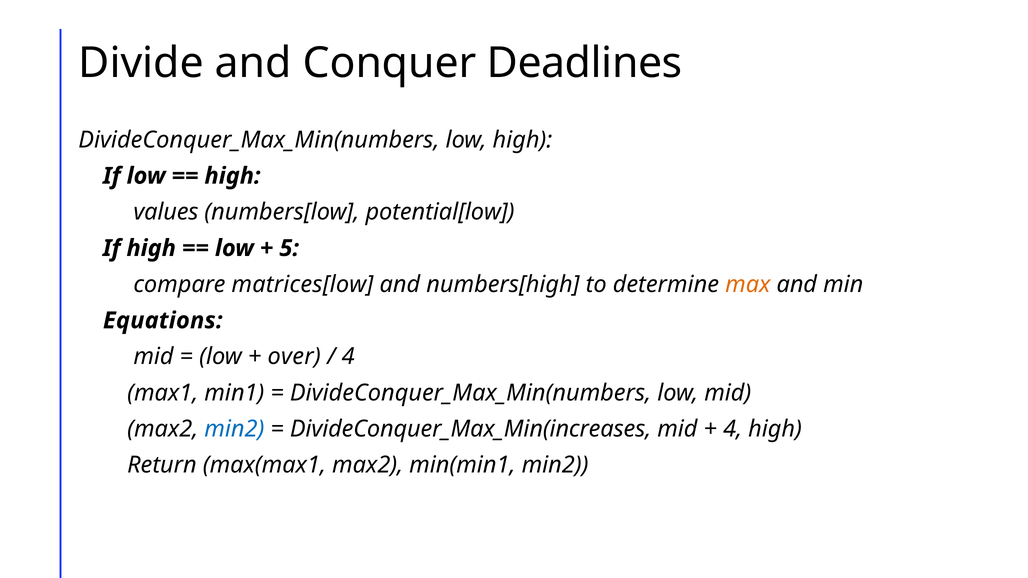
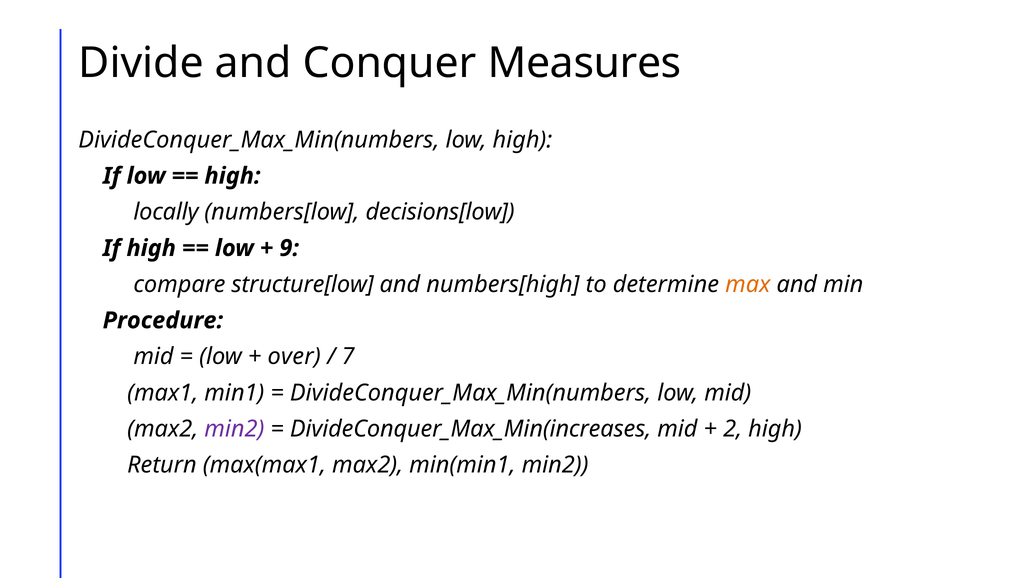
Deadlines: Deadlines -> Measures (585, 63)
values: values -> locally (166, 212)
potential[low: potential[low -> decisions[low (440, 212)
5: 5 -> 9 (289, 248)
matrices[low: matrices[low -> structure[low (303, 284)
Equations: Equations -> Procedure (163, 321)
4: 4 -> 7 (348, 357)
min2 colour: blue -> purple (234, 429)
4: 4 -> 2 (733, 429)
